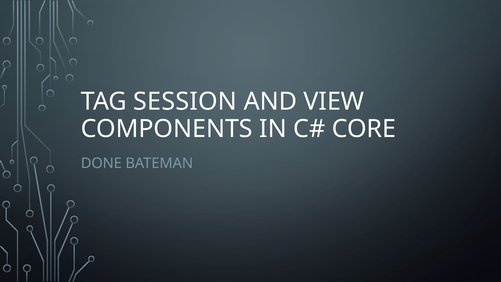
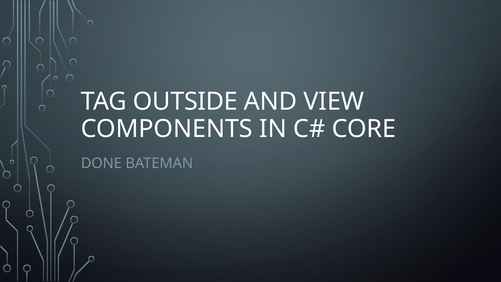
SESSION: SESSION -> OUTSIDE (185, 102)
